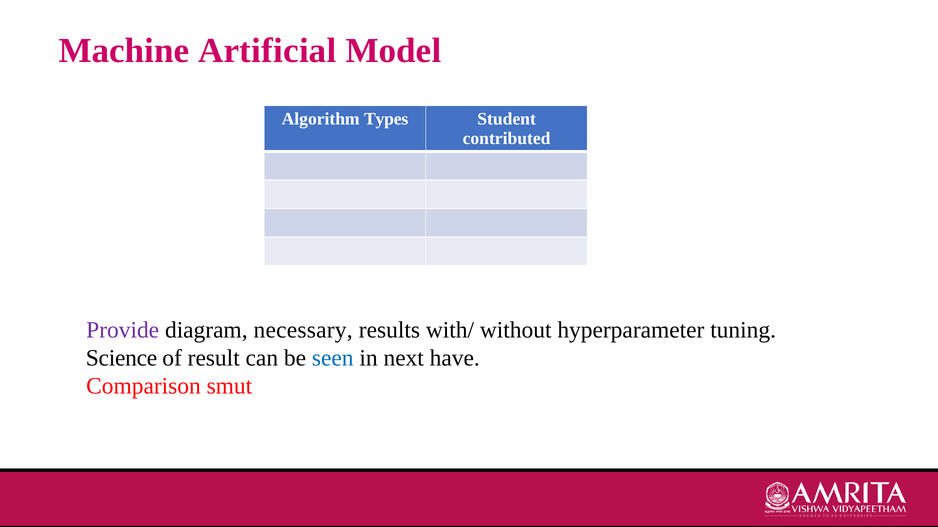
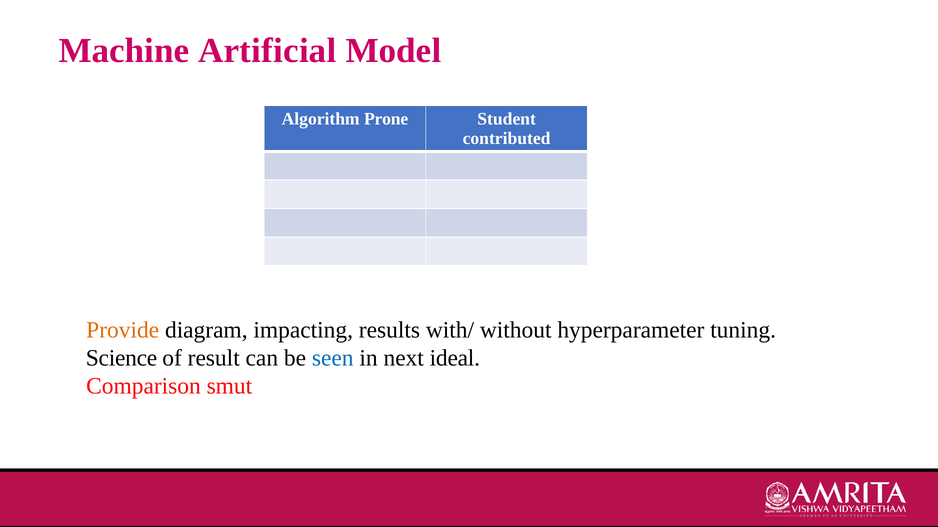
Types: Types -> Prone (386, 119)
Provide colour: purple -> orange (123, 330)
necessary: necessary -> impacting (303, 330)
have: have -> ideal (455, 358)
